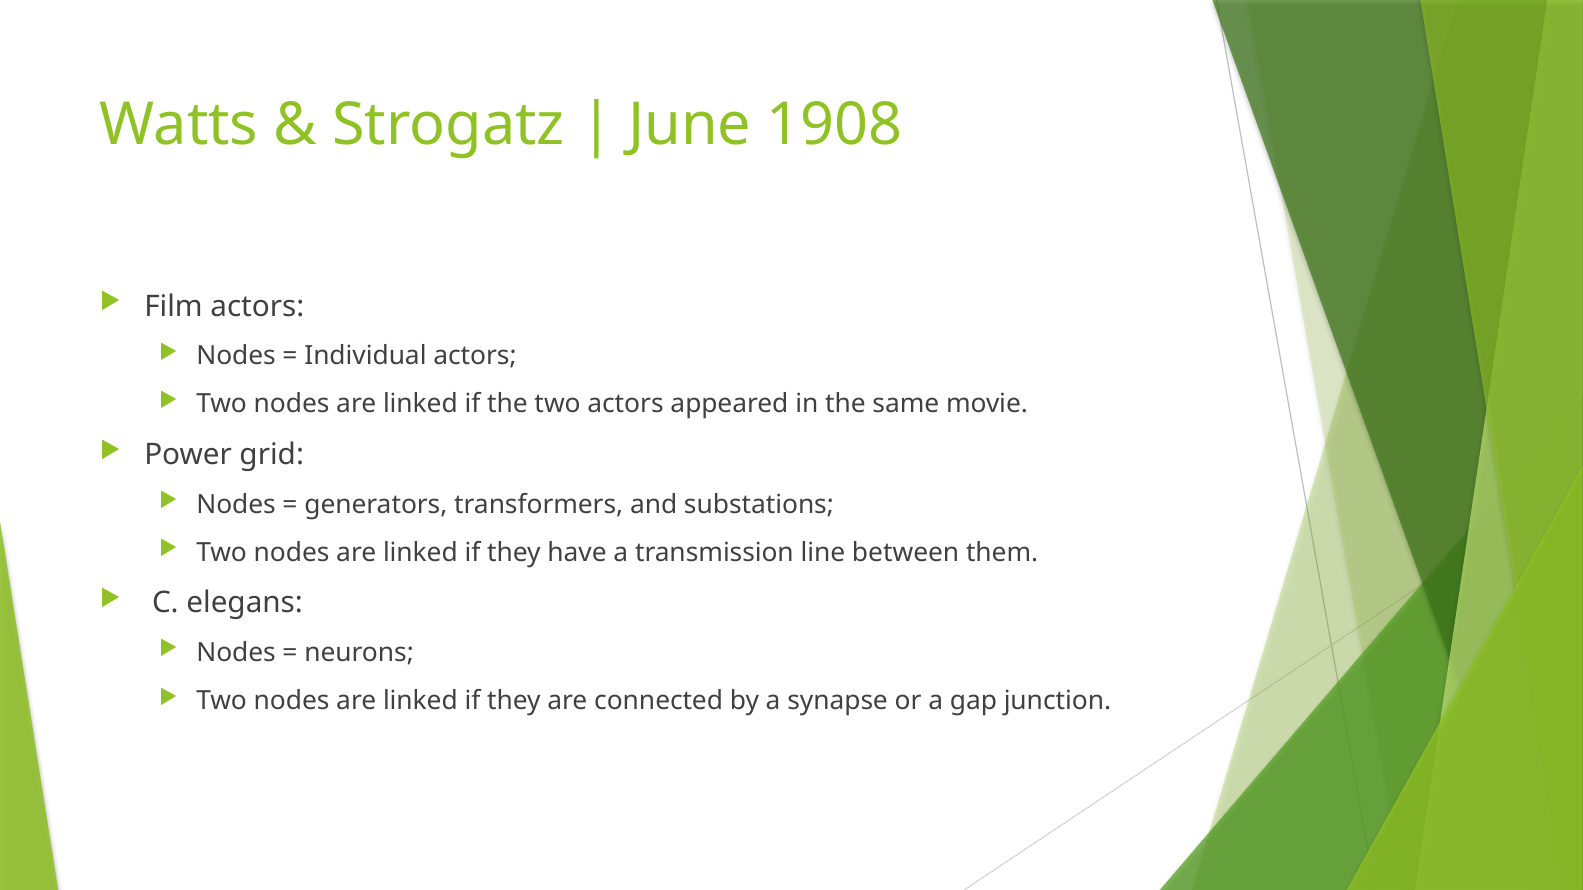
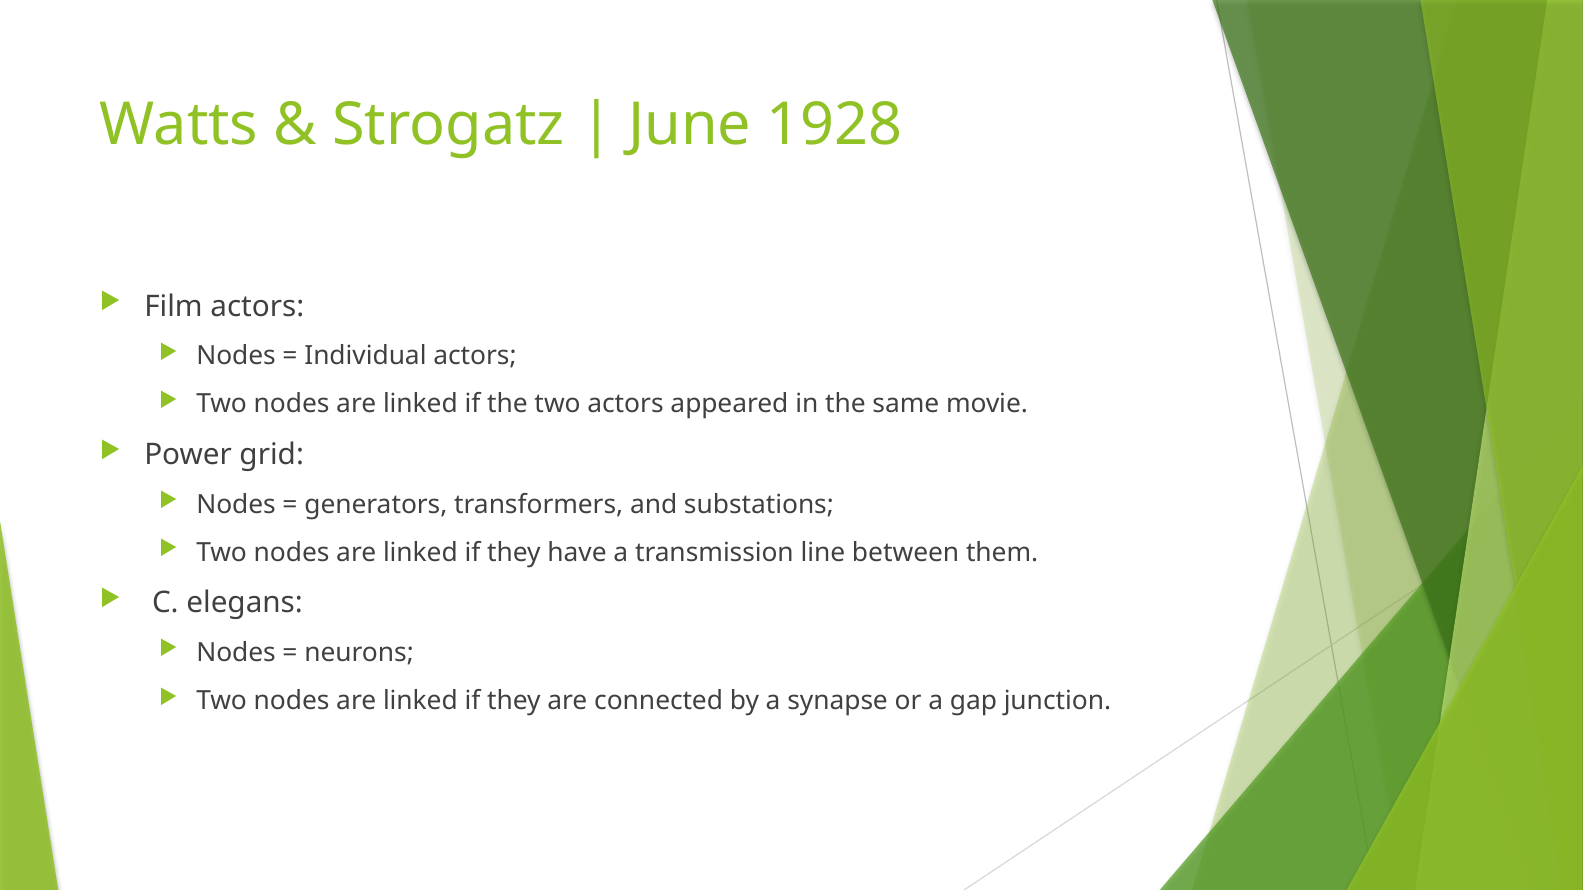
1908: 1908 -> 1928 (835, 125)
